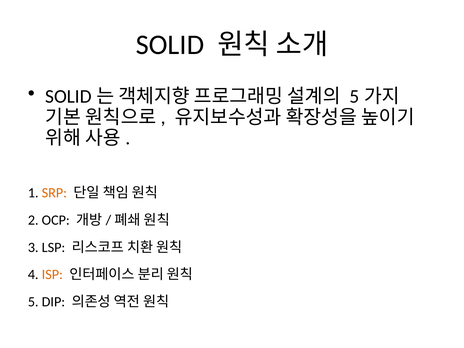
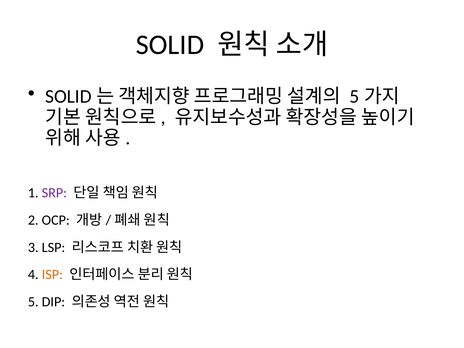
SRP colour: orange -> purple (54, 193)
